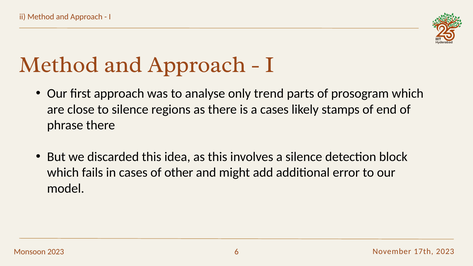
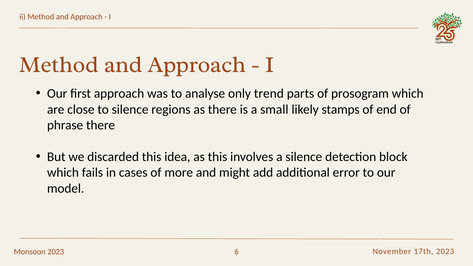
a cases: cases -> small (274, 109)
other: other -> more (179, 173)
